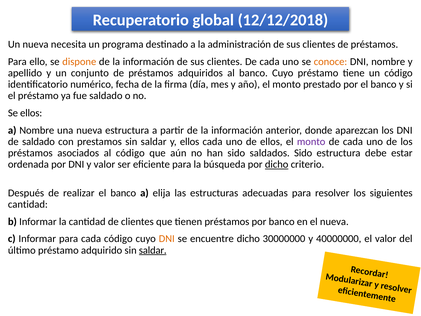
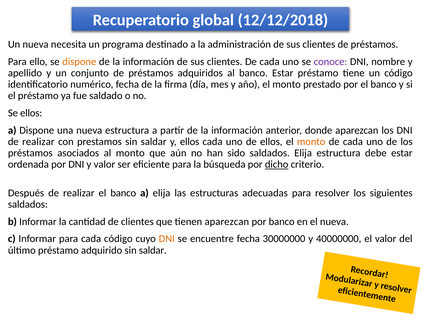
conoce colour: orange -> purple (330, 62)
banco Cuyo: Cuyo -> Estar (283, 73)
a Nombre: Nombre -> Dispone (37, 130)
saldado: saldado -> realizar (38, 141)
monto colour: purple -> orange (311, 141)
al código: código -> monto (130, 153)
saldados Sido: Sido -> Elija (303, 153)
cantidad: cantidad -> saldados (28, 204)
tienen préstamos: préstamos -> aparezcan (227, 221)
encuentre dicho: dicho -> fecha (248, 239)
saldar underline: present -> none (153, 250)
